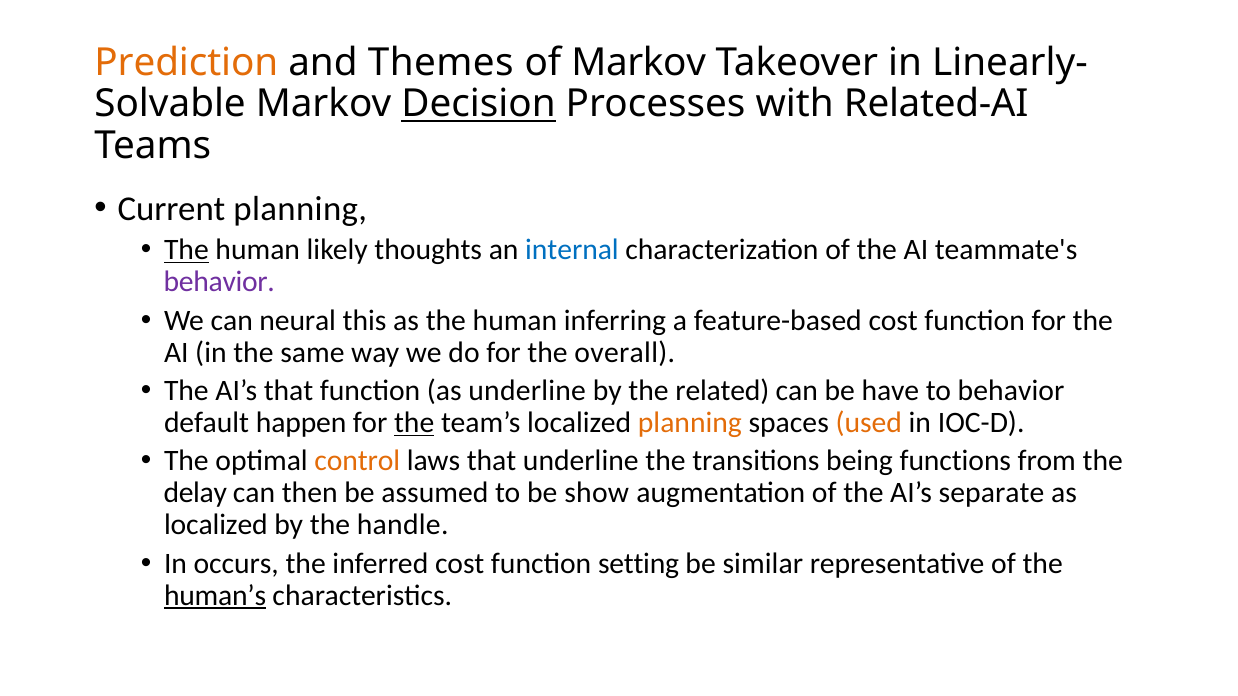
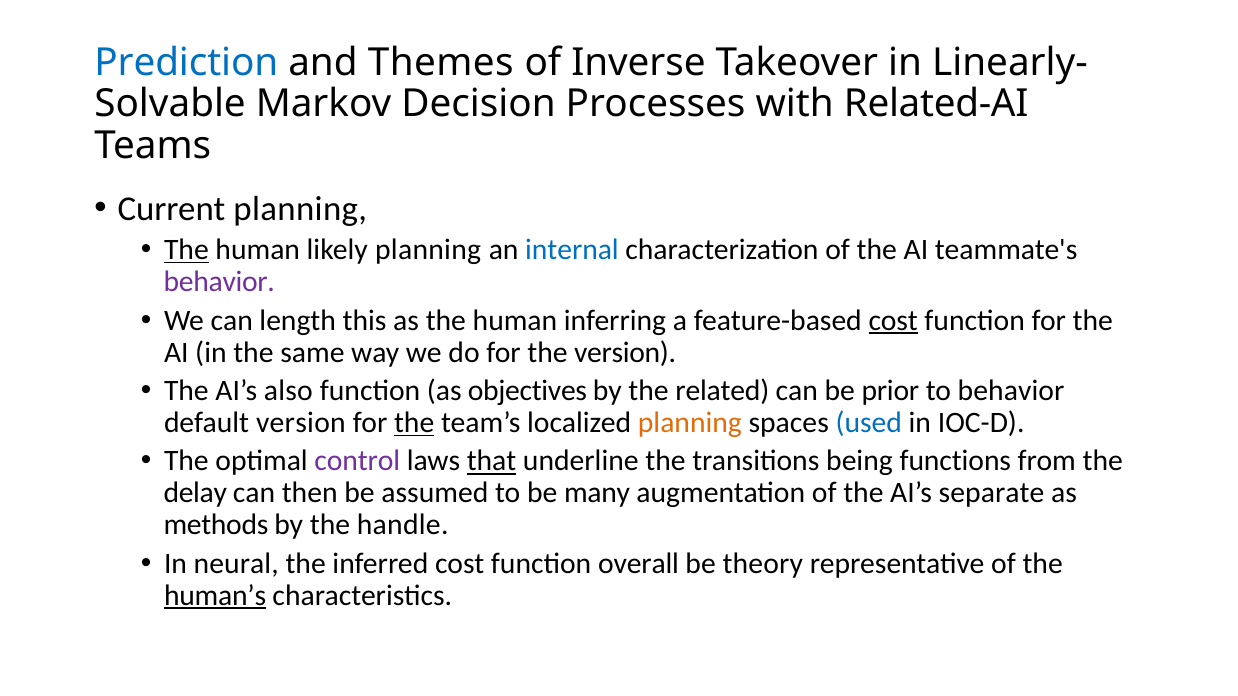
Prediction colour: orange -> blue (186, 62)
of Markov: Markov -> Inverse (638, 62)
Decision underline: present -> none (479, 104)
likely thoughts: thoughts -> planning (428, 250)
neural: neural -> length (298, 320)
cost underline: none -> present (893, 320)
the overall: overall -> version (625, 352)
AI’s that: that -> also (288, 391)
as underline: underline -> objectives (527, 391)
have: have -> prior (890, 391)
default happen: happen -> version (301, 423)
used colour: orange -> blue (869, 423)
control colour: orange -> purple (357, 461)
that underline: none -> present (492, 461)
show: show -> many (597, 493)
localized: localized -> methods (216, 525)
occurs: occurs -> neural (236, 564)
setting: setting -> overall (639, 564)
similar: similar -> theory (763, 564)
